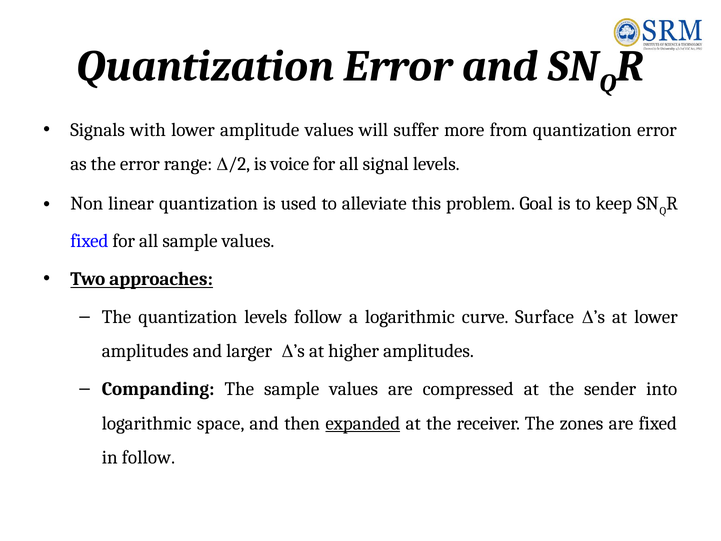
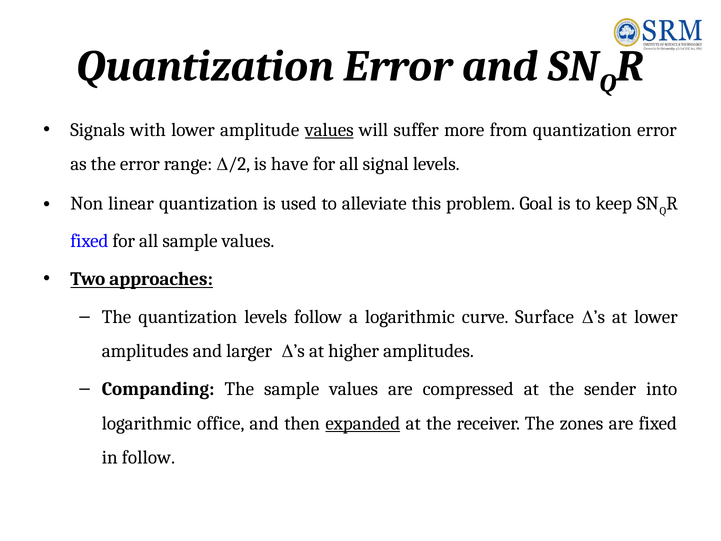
values underline: none -> present (329, 130)
voice: voice -> have (290, 164)
space: space -> office (221, 423)
